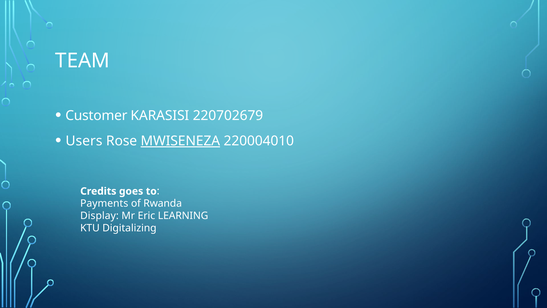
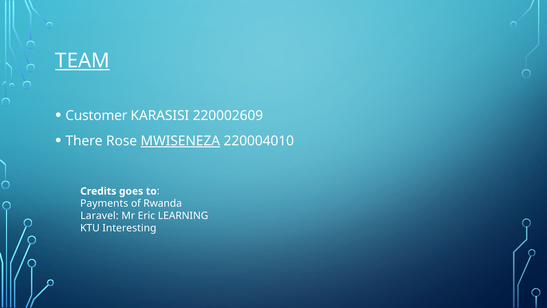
TEAM underline: none -> present (83, 61)
220702679: 220702679 -> 220002609 (228, 115)
Users: Users -> There (84, 141)
Display: Display -> Laravel (99, 216)
Digitalizing: Digitalizing -> Interesting (129, 228)
